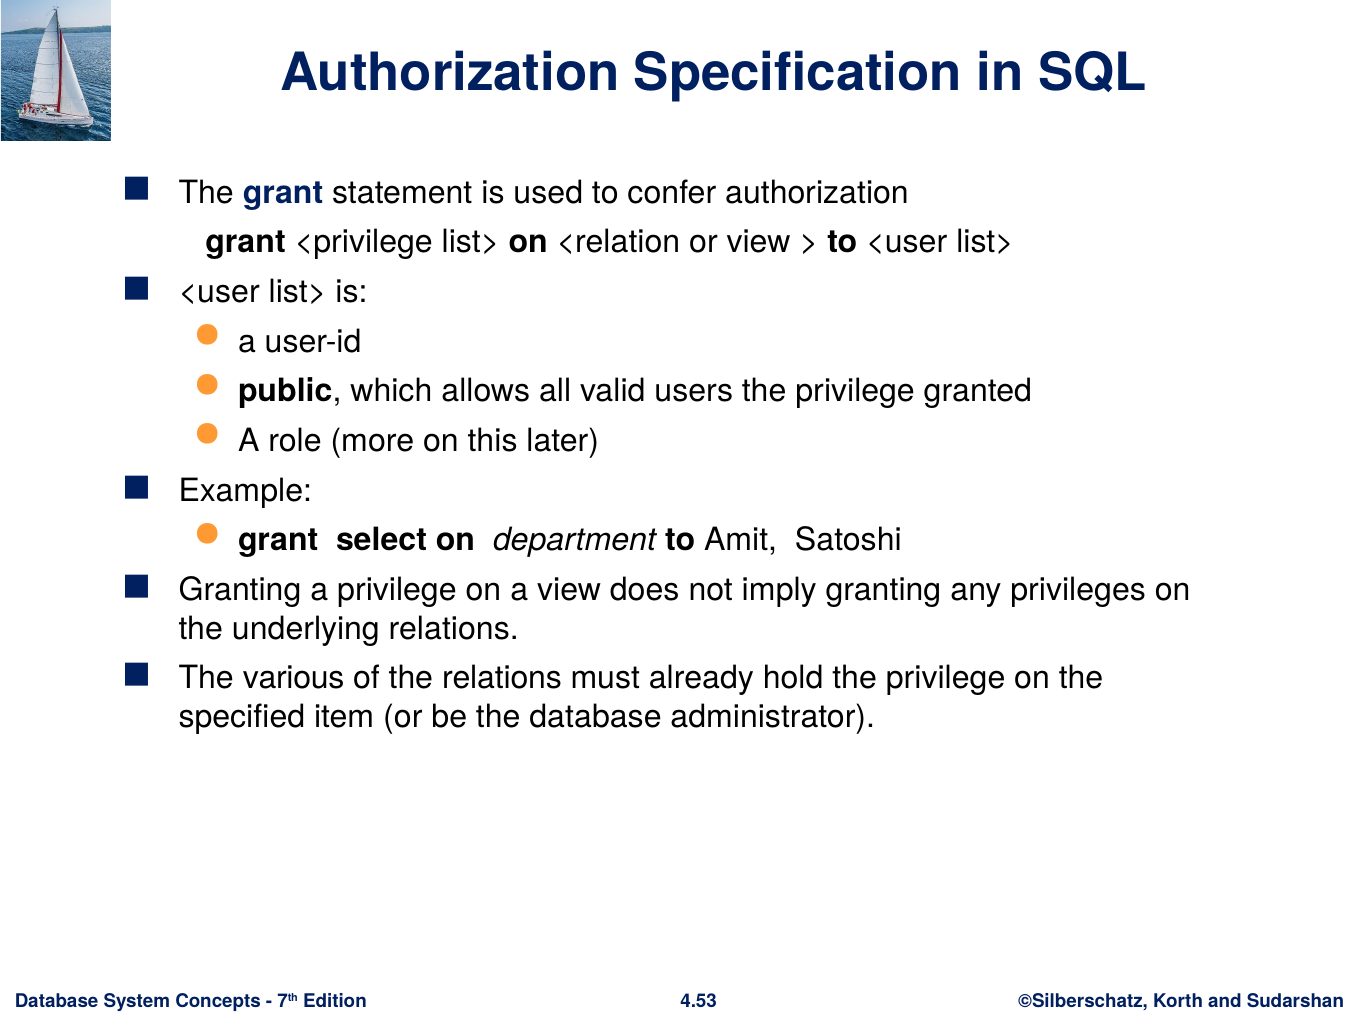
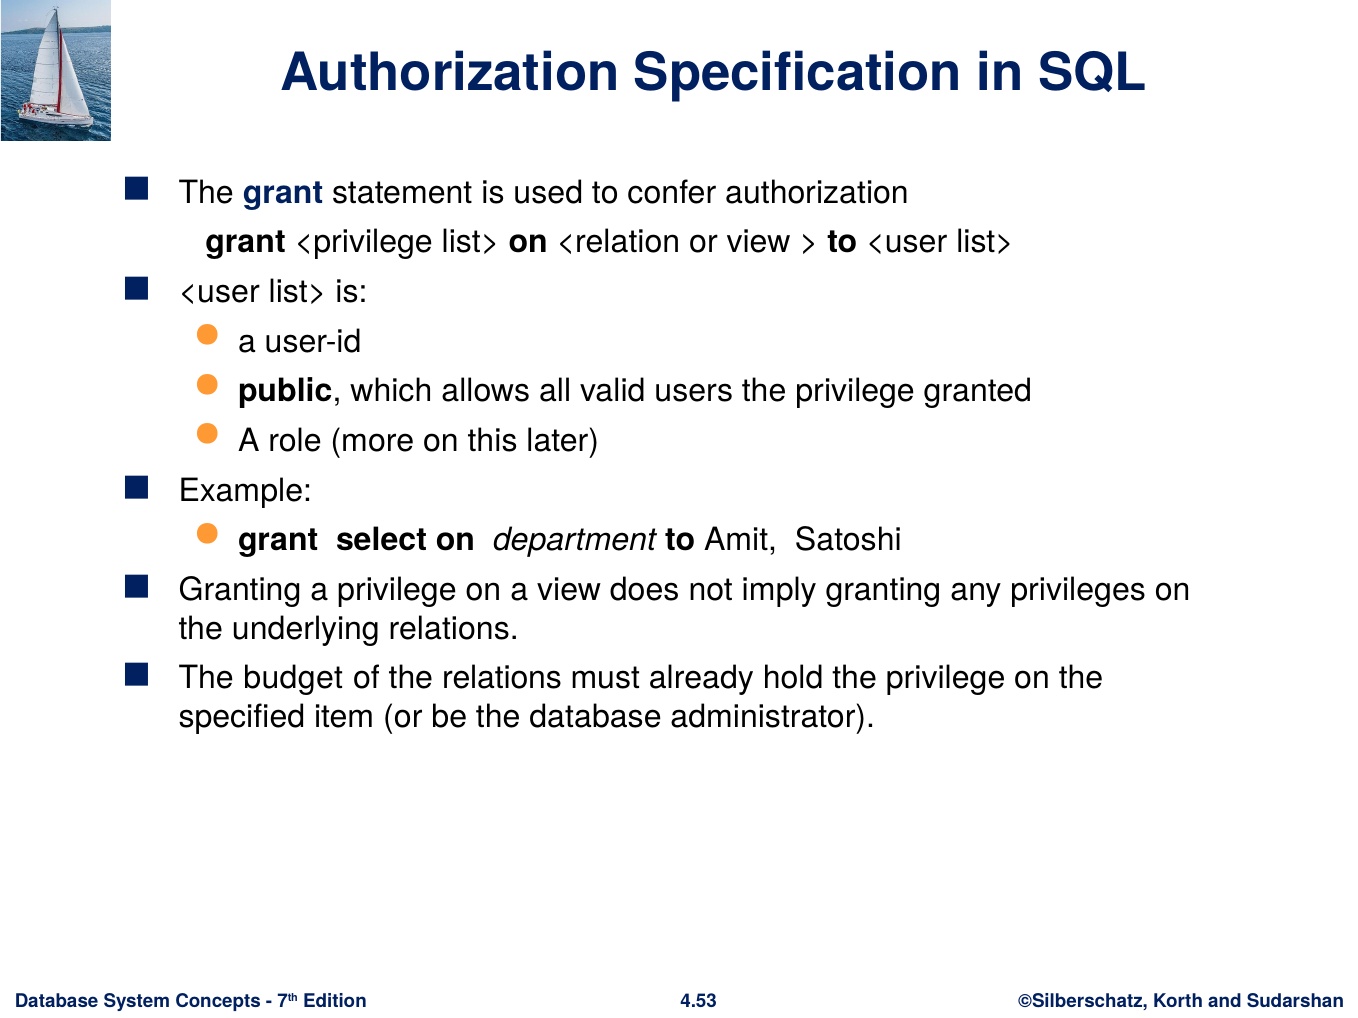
various: various -> budget (293, 679)
